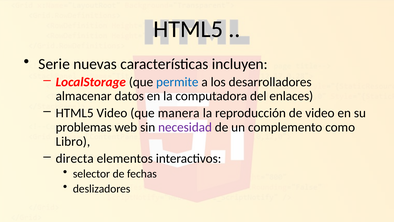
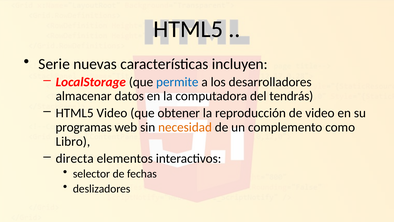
enlaces: enlaces -> tendrás (291, 96)
manera: manera -> obtener (179, 113)
problemas: problemas -> programas (84, 127)
necesidad colour: purple -> orange (185, 127)
